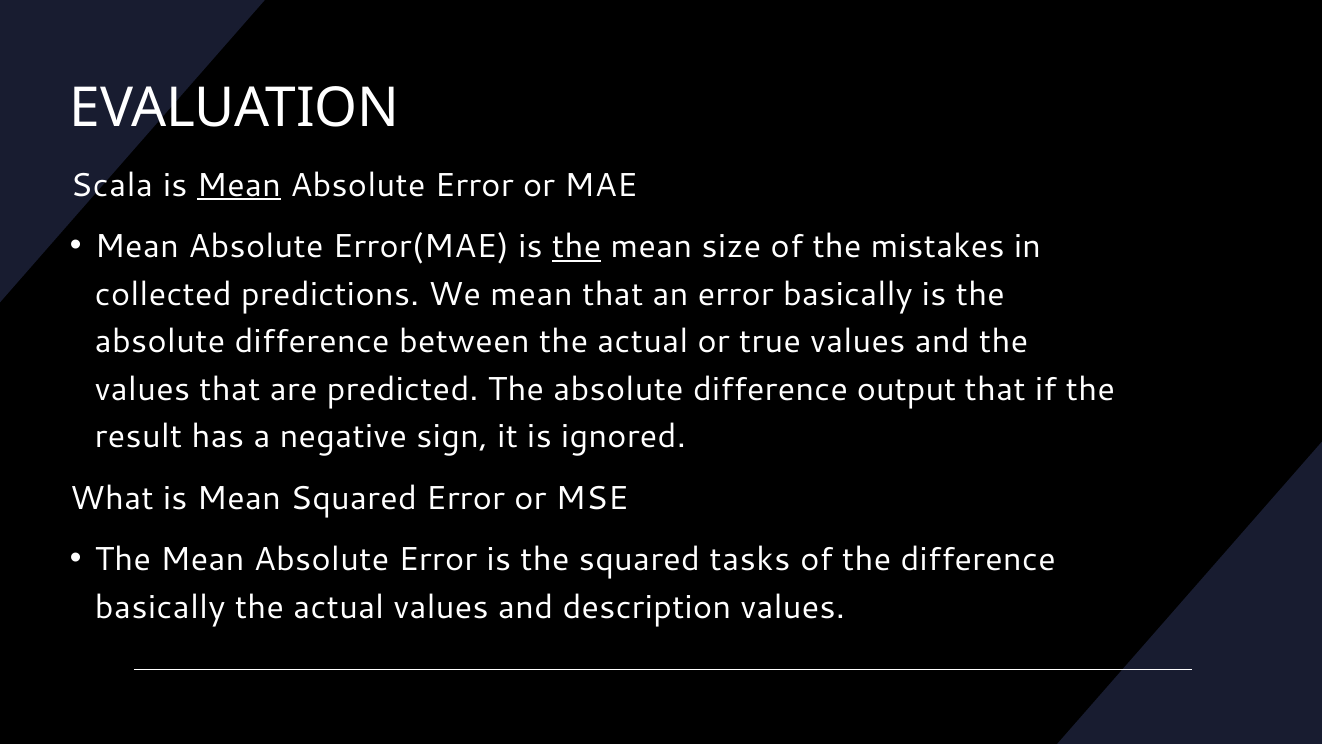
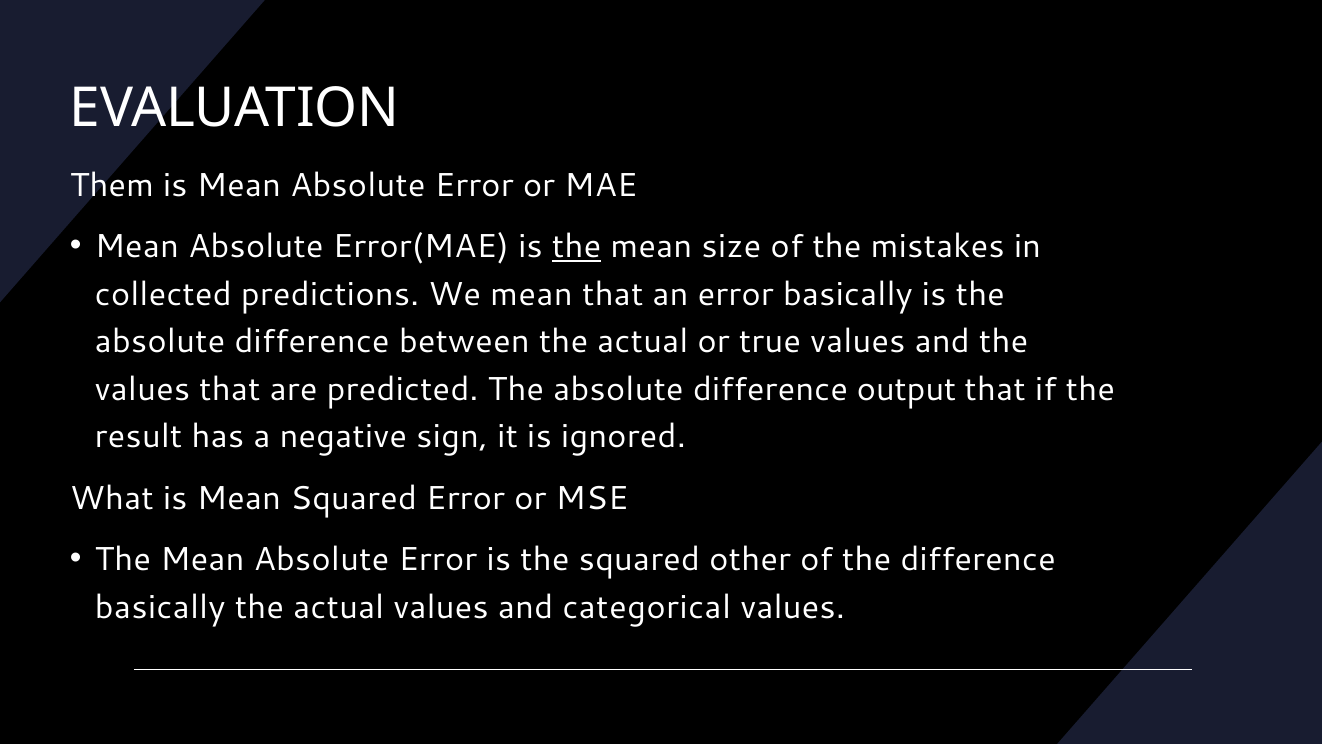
Scala: Scala -> Them (112, 185)
Mean underline: present -> none (239, 185)
tasks: tasks -> other (750, 559)
description: description -> categorical (647, 607)
